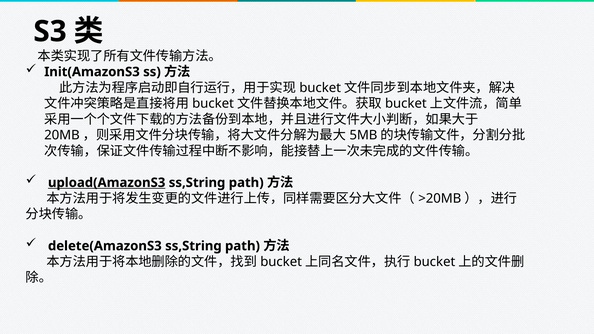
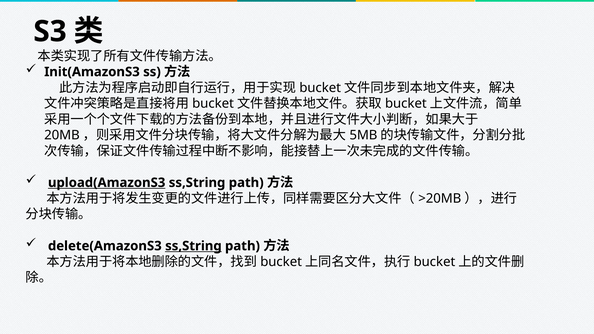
ss,String underline: none -> present (193, 246)
